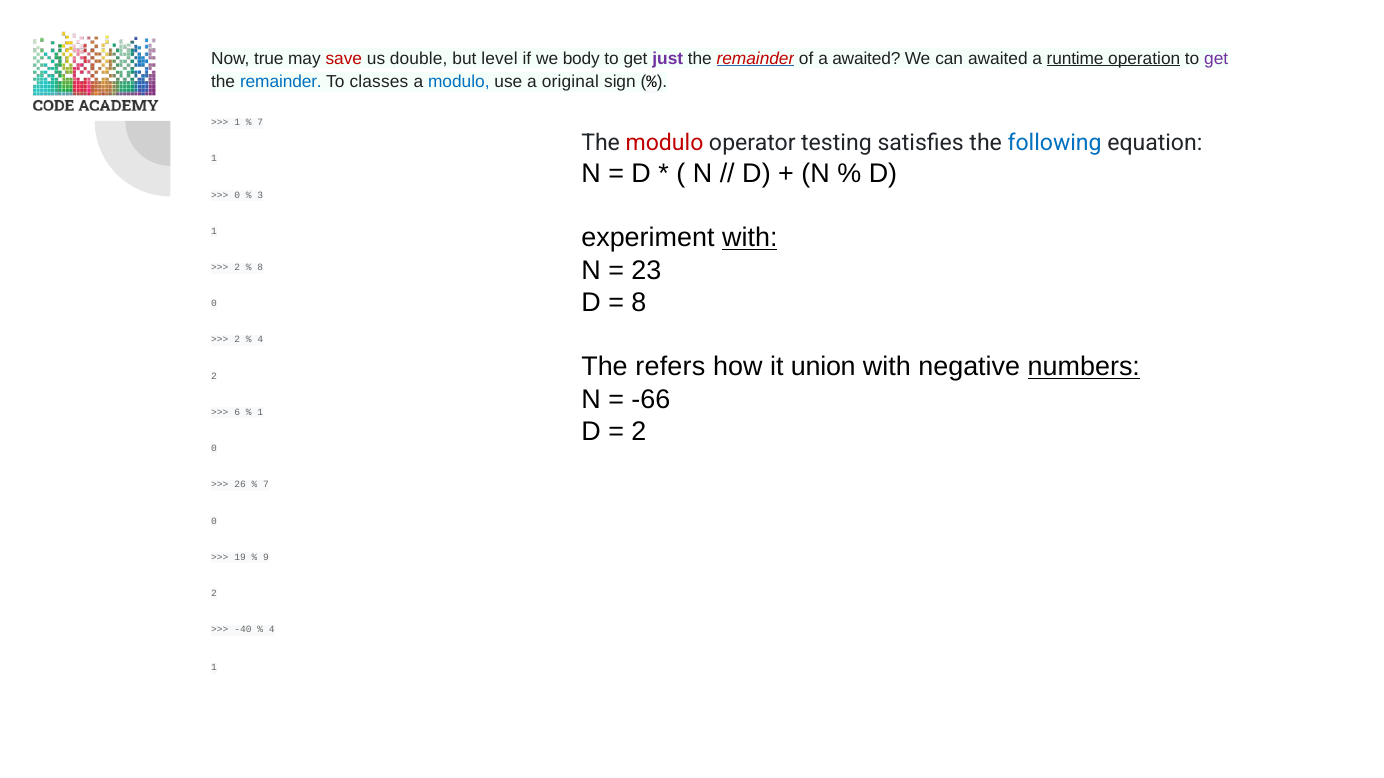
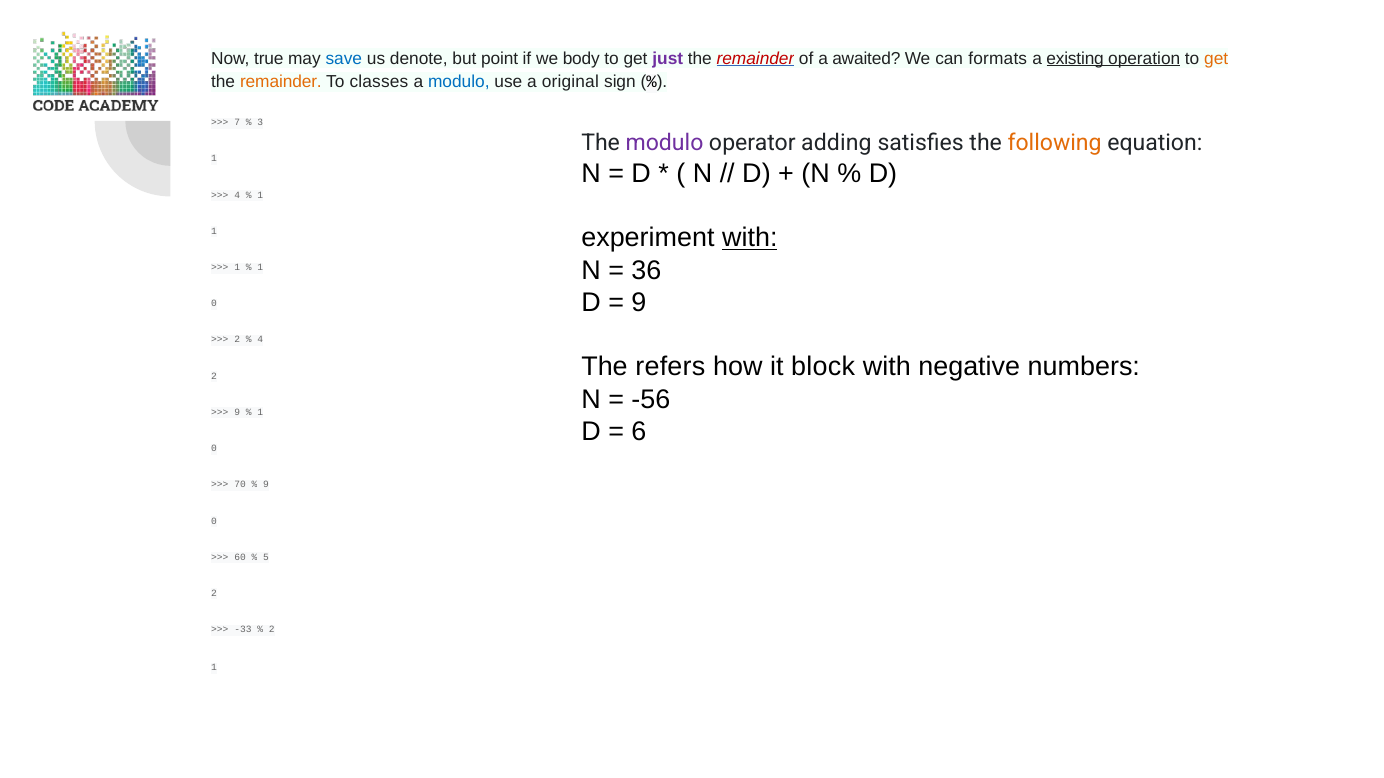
save colour: red -> blue (344, 58)
double: double -> denote (419, 58)
level: level -> point (500, 58)
can awaited: awaited -> formats (998, 58)
runtime: runtime -> existing (1075, 58)
get colour: purple -> orange (1216, 58)
remainder colour: blue -> orange (281, 82)
1: 1 -> 7 (237, 123)
7: 7 -> 3 (260, 123)
modulo colour: red -> purple (665, 143)
testing: testing -> adding (836, 143)
following colour: blue -> orange (1055, 143)
0: 0 -> 4 (237, 195)
3: 3 -> 1 (260, 195)
23: 23 -> 36 (646, 270)
2: 2 -> 1 (237, 268)
8: 8 -> 1 (260, 268)
8: 8 -> 9 (639, 303)
union: union -> block (823, 367)
numbers underline: present -> none (1084, 367)
-66: -66 -> -56 (651, 400)
6: 6 -> 9 (237, 413)
2: 2 -> 6 (639, 432)
26: 26 -> 70 (240, 485)
7: 7 -> 9 (266, 485)
19: 19 -> 60 (240, 557)
9: 9 -> 5 (266, 557)
-40: -40 -> -33 (243, 630)
4: 4 -> 2 (272, 630)
